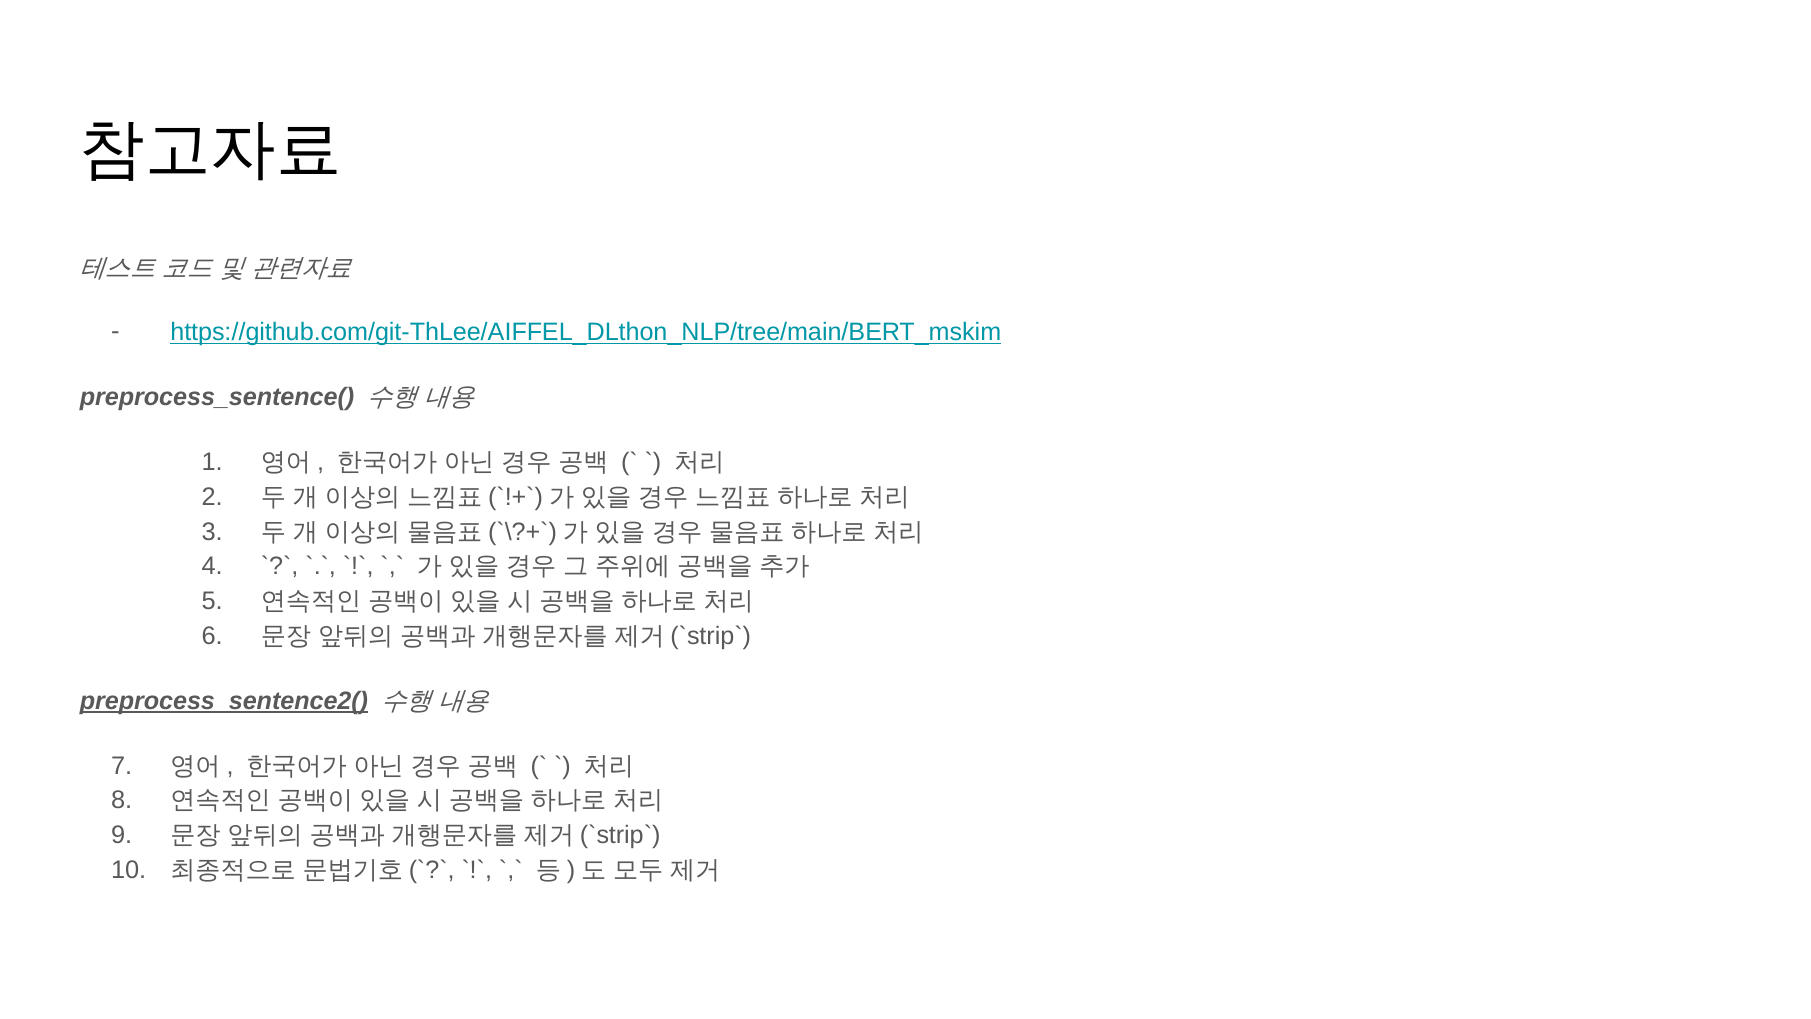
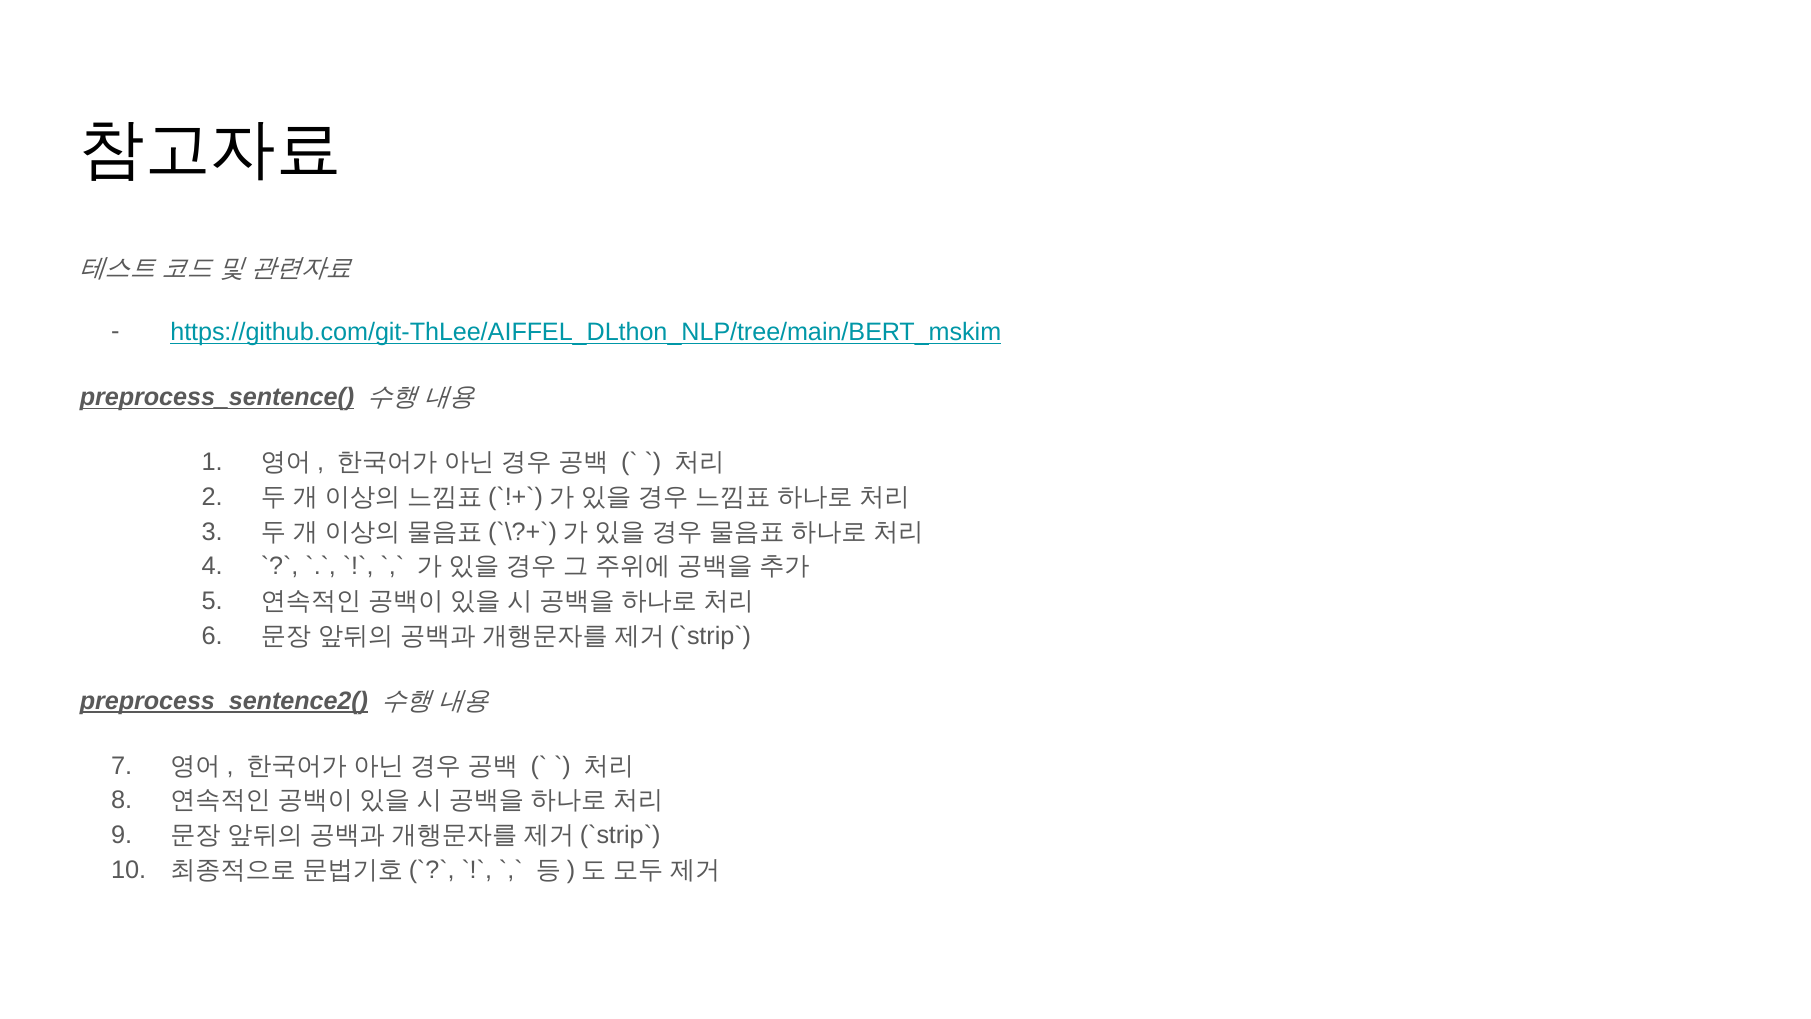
preprocess_sentence( underline: none -> present (217, 397)
